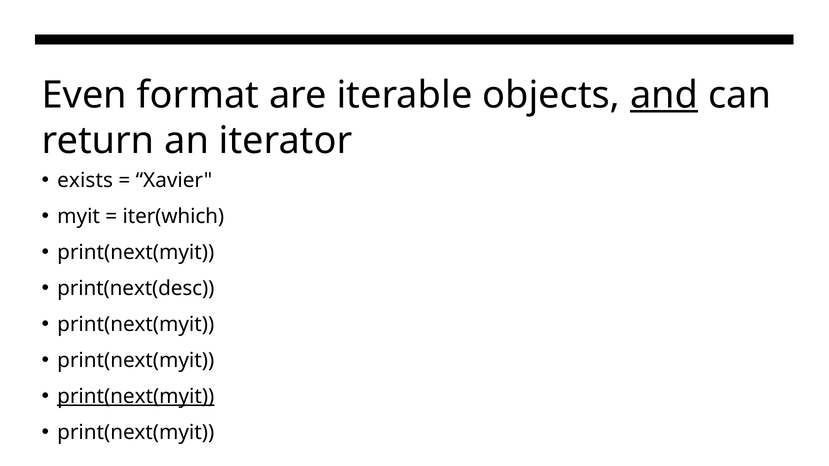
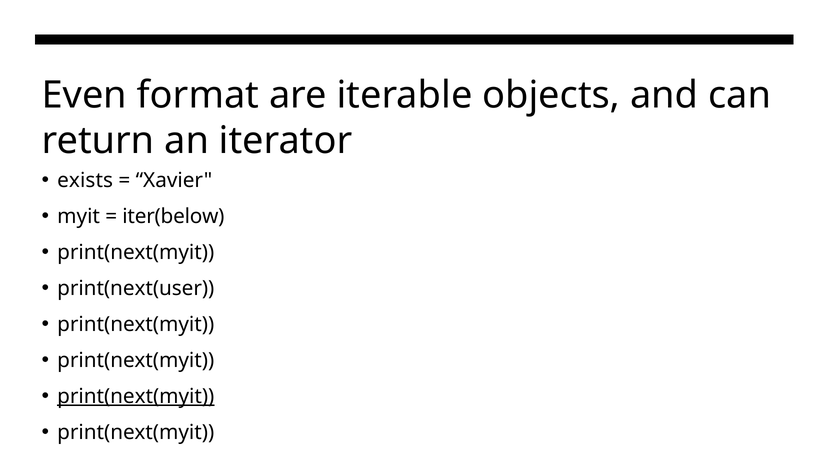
and underline: present -> none (664, 95)
iter(which: iter(which -> iter(below (173, 217)
print(next(desc: print(next(desc -> print(next(user (136, 289)
